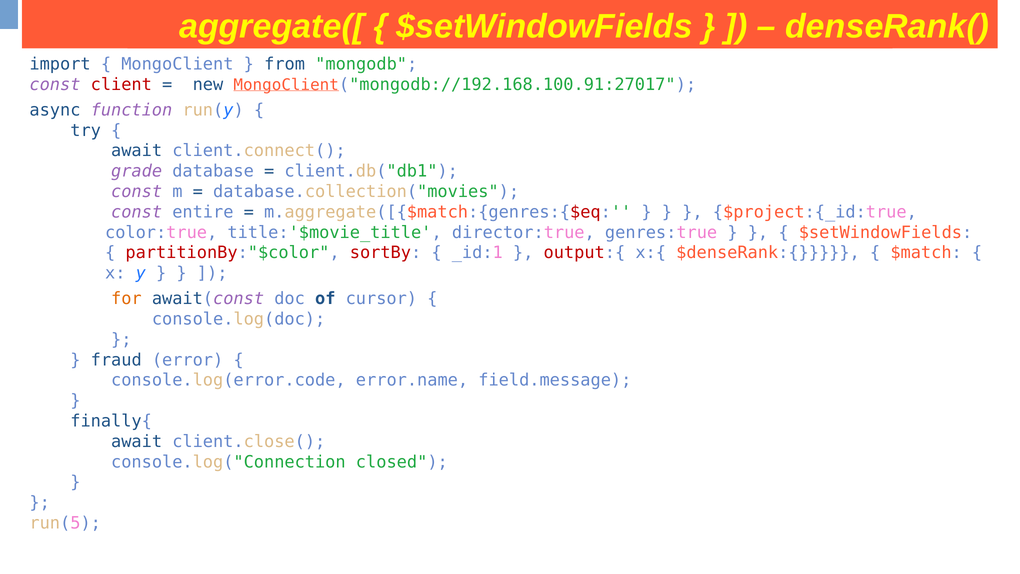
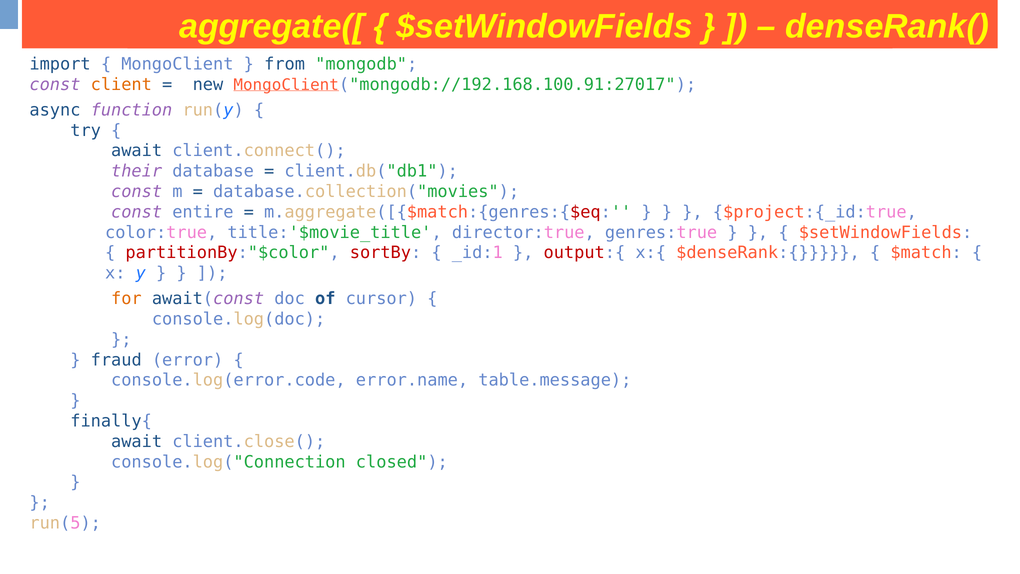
client colour: red -> orange (121, 85)
grade: grade -> their (137, 171)
field.message: field.message -> table.message (555, 380)
